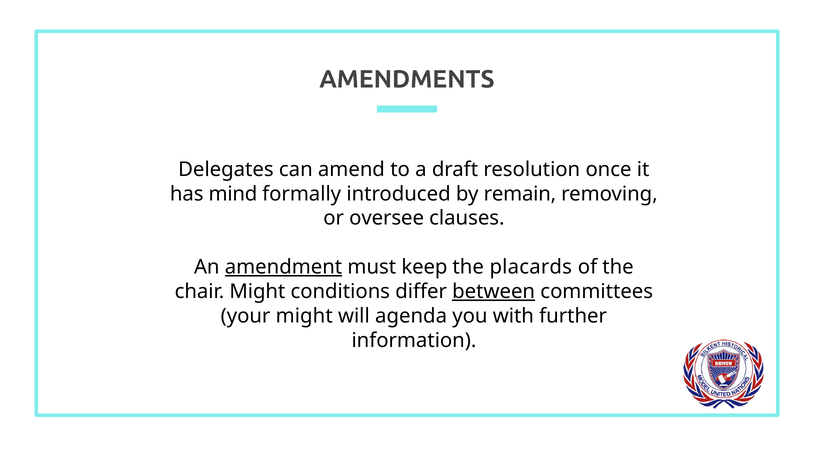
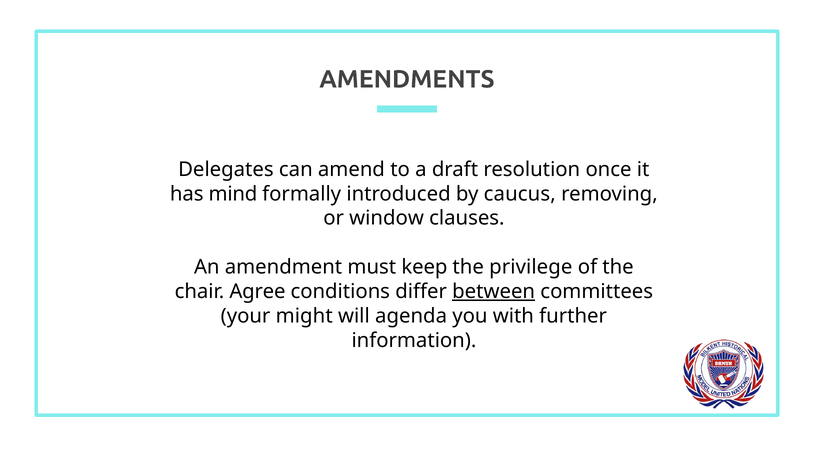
remain: remain -> caucus (520, 194)
oversee: oversee -> window (387, 218)
amendment underline: present -> none (283, 267)
placards: placards -> privilege (531, 267)
chair Might: Might -> Agree (257, 291)
